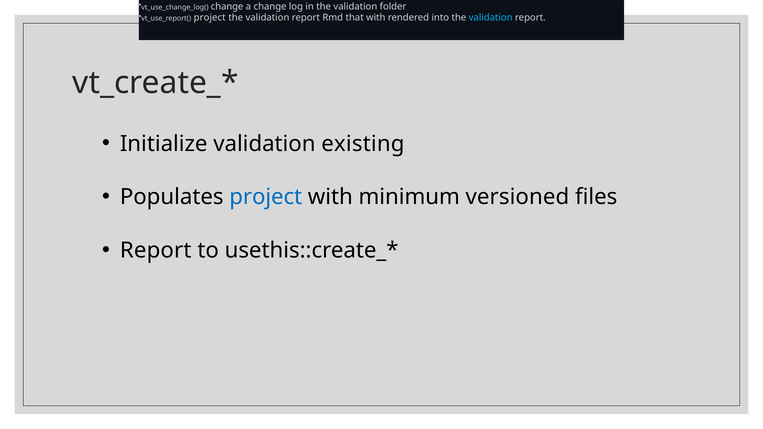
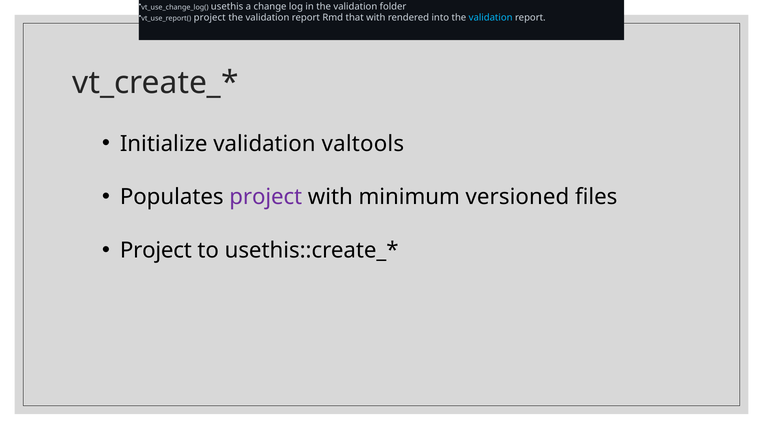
vt_use_change_log( change: change -> usethis (227, 6)
validation existing: existing -> valtools (363, 144)
project colour: blue -> purple (266, 197)
Report: Report -> Project (156, 251)
